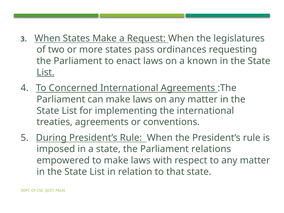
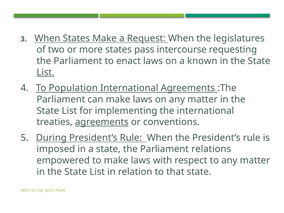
ordinances: ordinances -> intercourse (182, 50)
Concerned: Concerned -> Population (73, 88)
agreements underline: none -> present (102, 122)
